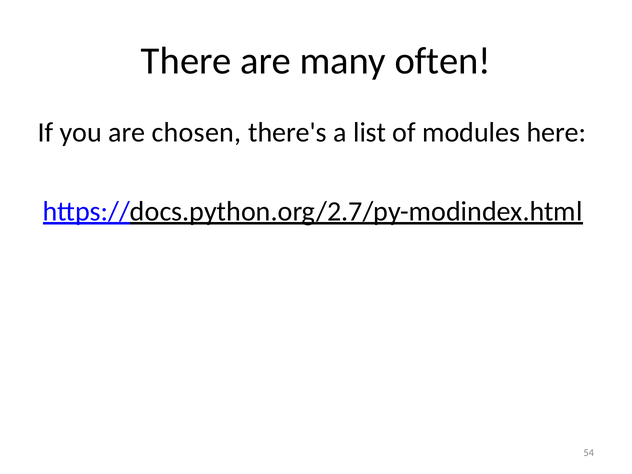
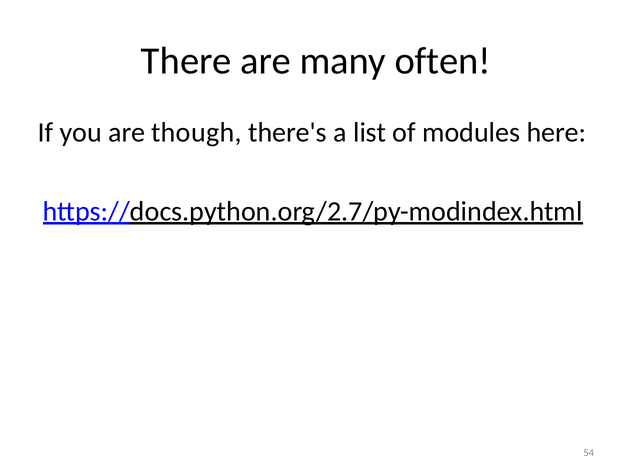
chosen: chosen -> though (196, 133)
